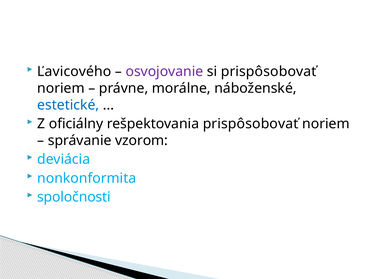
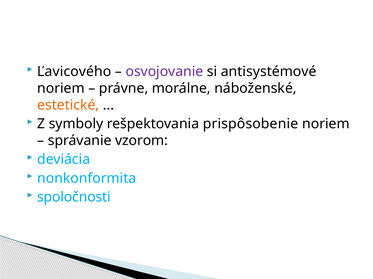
si prispôsobovať: prispôsobovať -> antisystémové (269, 72)
estetické colour: blue -> orange (68, 105)
oficiálny: oficiálny -> symboly (76, 124)
rešpektovania prispôsobovať: prispôsobovať -> prispôsobenie (251, 124)
